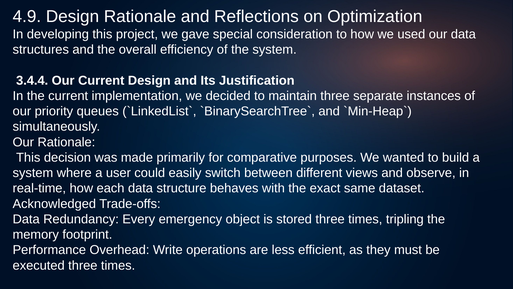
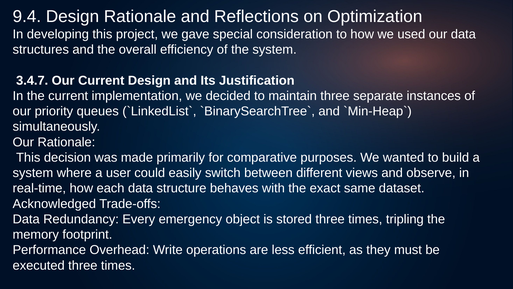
4.9: 4.9 -> 9.4 (27, 17)
3.4.4: 3.4.4 -> 3.4.7 (32, 80)
